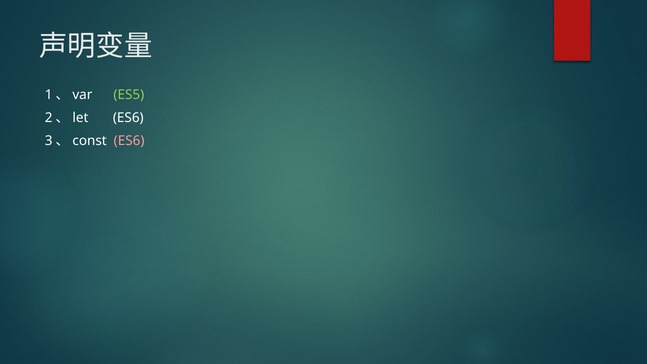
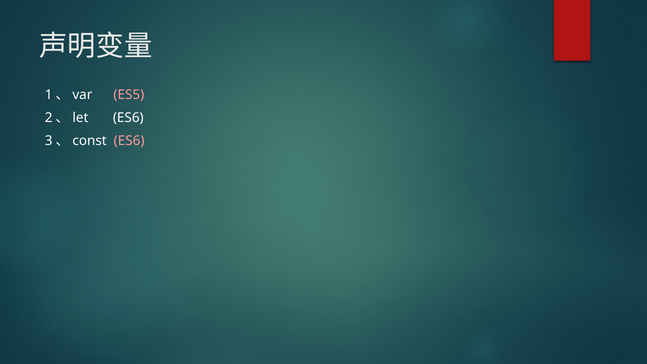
ES5 colour: light green -> pink (129, 95)
